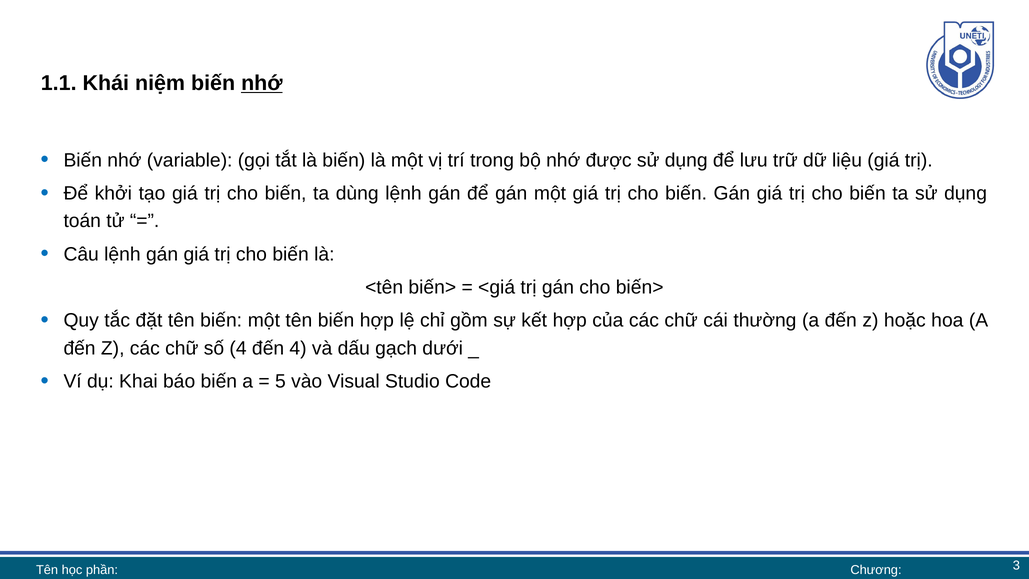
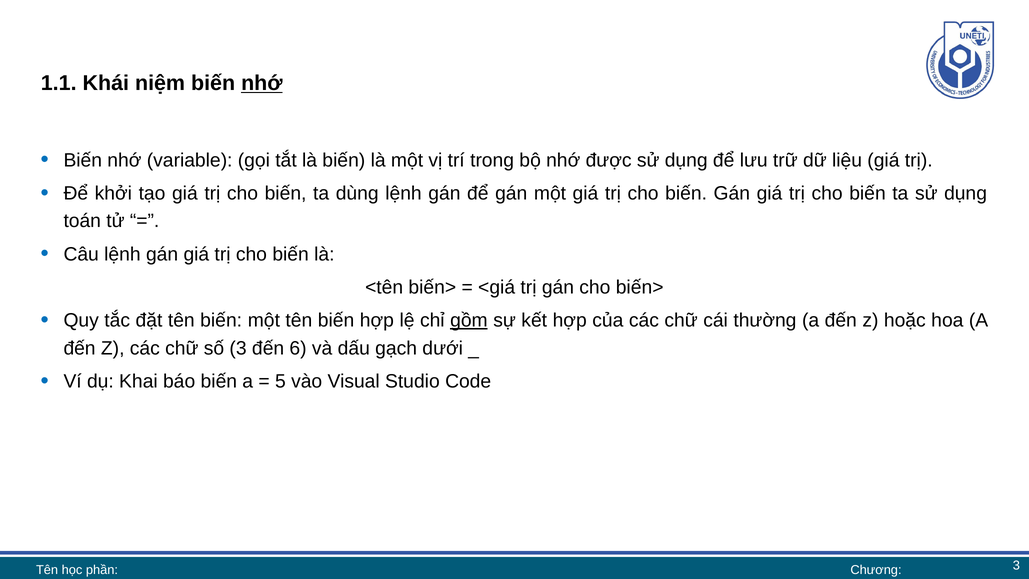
gồm underline: none -> present (469, 320)
số 4: 4 -> 3 (238, 348)
đến 4: 4 -> 6 (298, 348)
